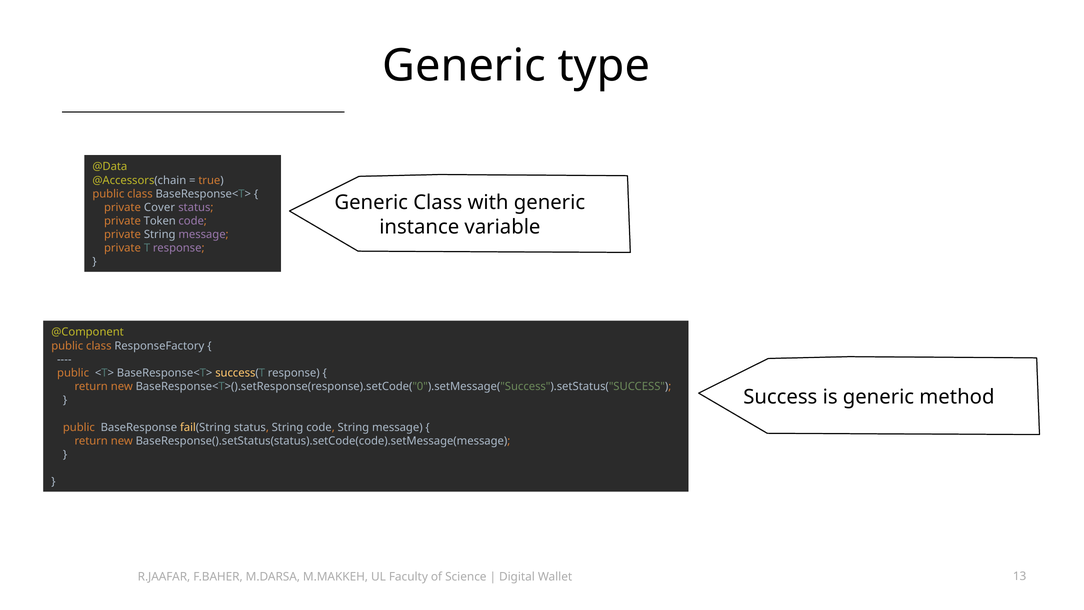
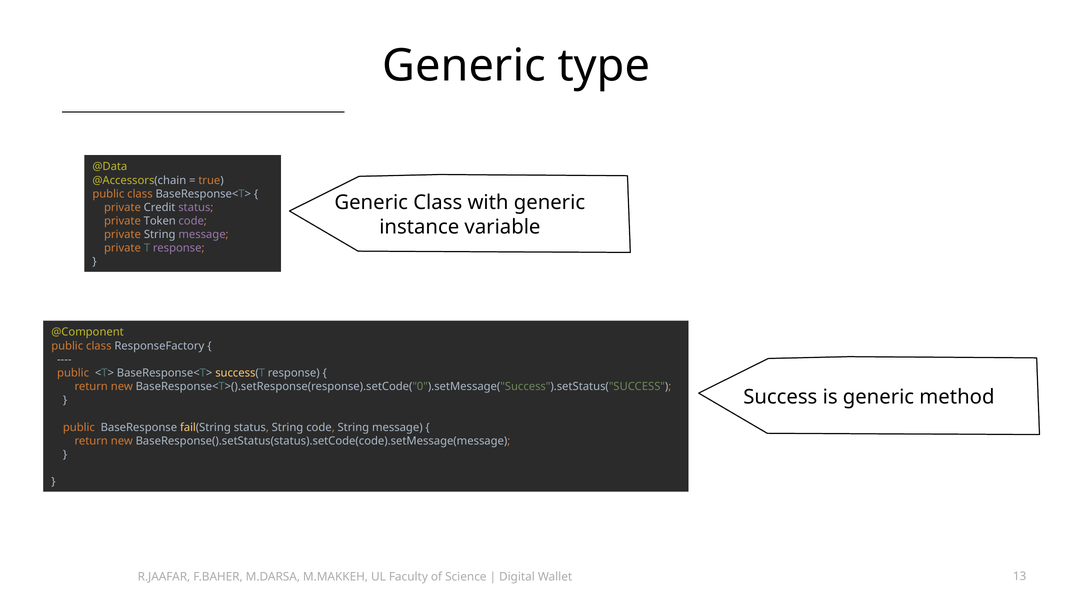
Cover: Cover -> Credit (160, 207)
